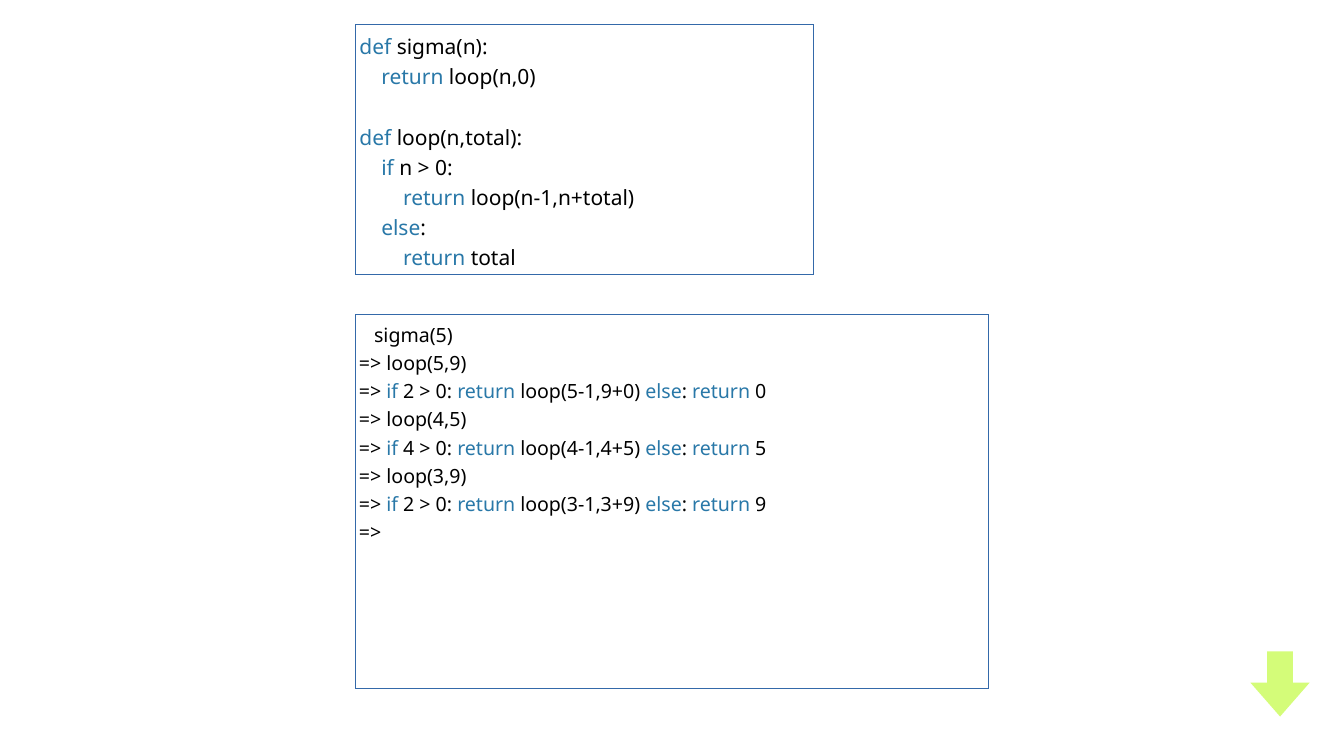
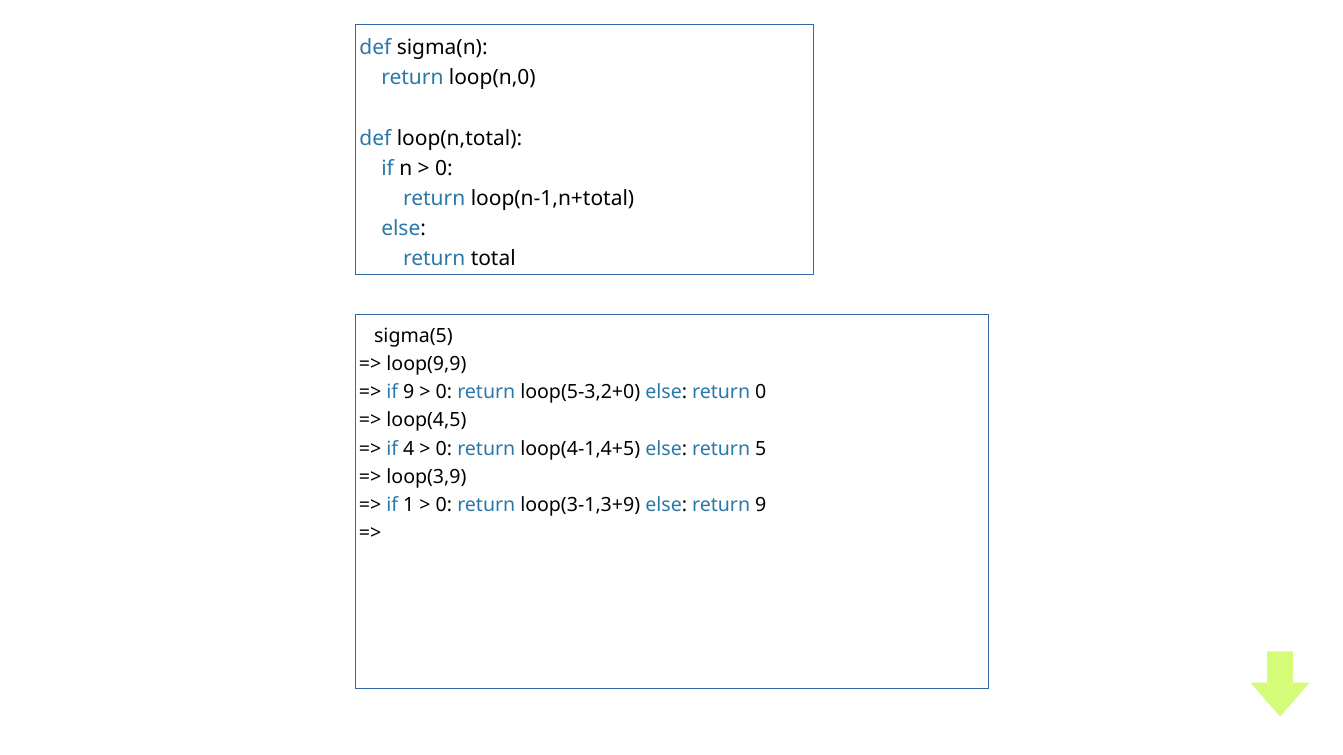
loop(5,9: loop(5,9 -> loop(9,9 (426, 364)
2: 2 -> 9 (409, 392)
loop(5-1,9+0: loop(5-1,9+0 -> loop(5-3,2+0 (580, 392)
2: 2 -> 1 (409, 505)
